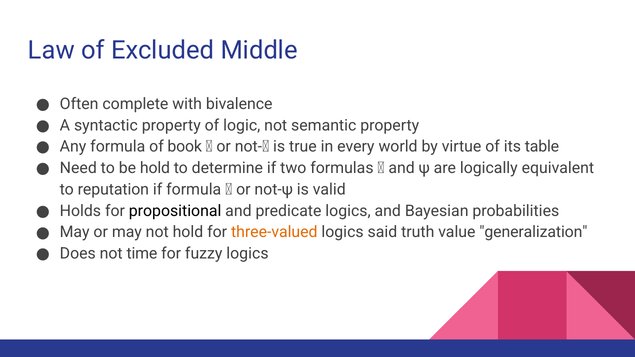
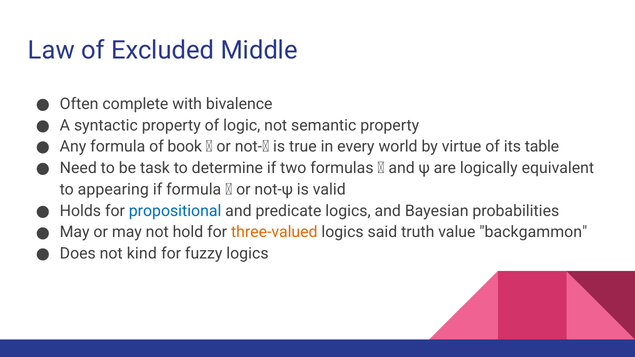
be hold: hold -> task (155, 168)
reputation: reputation -> appearing (113, 190)
propositional colour: black -> blue (175, 211)
generalization: generalization -> backgammon (533, 232)
time: time -> kind (142, 254)
